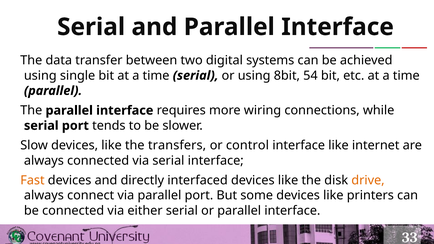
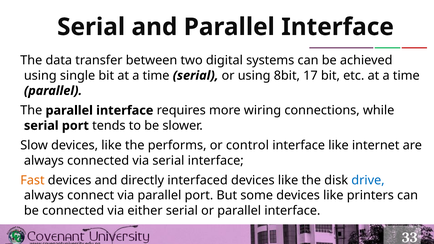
54: 54 -> 17 (310, 76)
transfers: transfers -> performs (177, 145)
drive colour: orange -> blue (368, 180)
